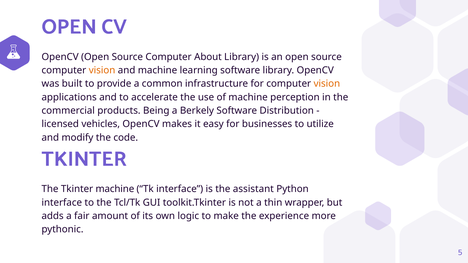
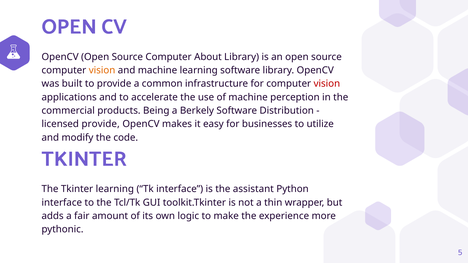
vision colour: orange -> red (327, 84)
licensed vehicles: vehicles -> provide (101, 124)
Tkinter machine: machine -> learning (115, 189)
